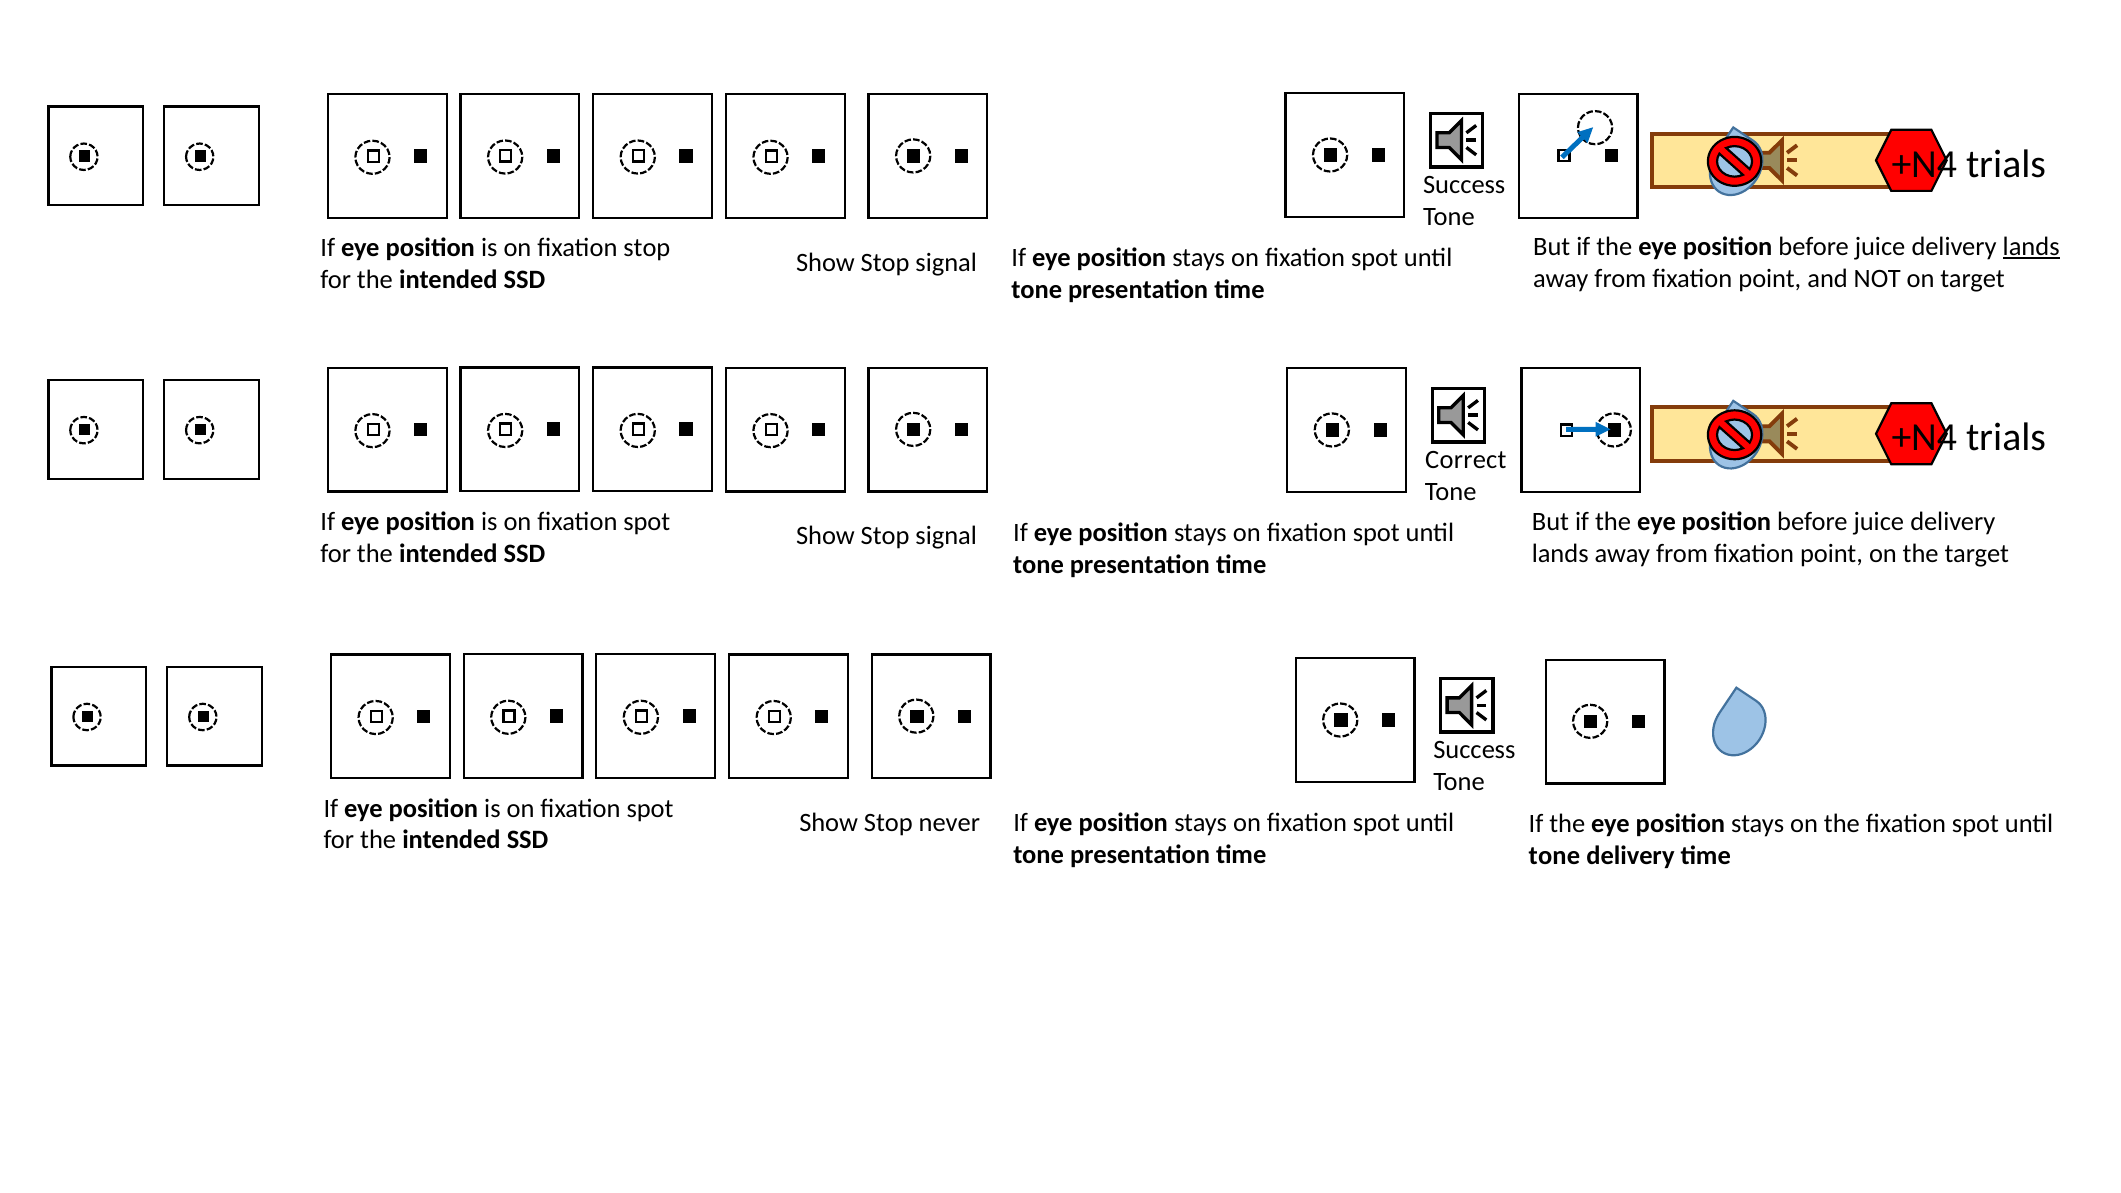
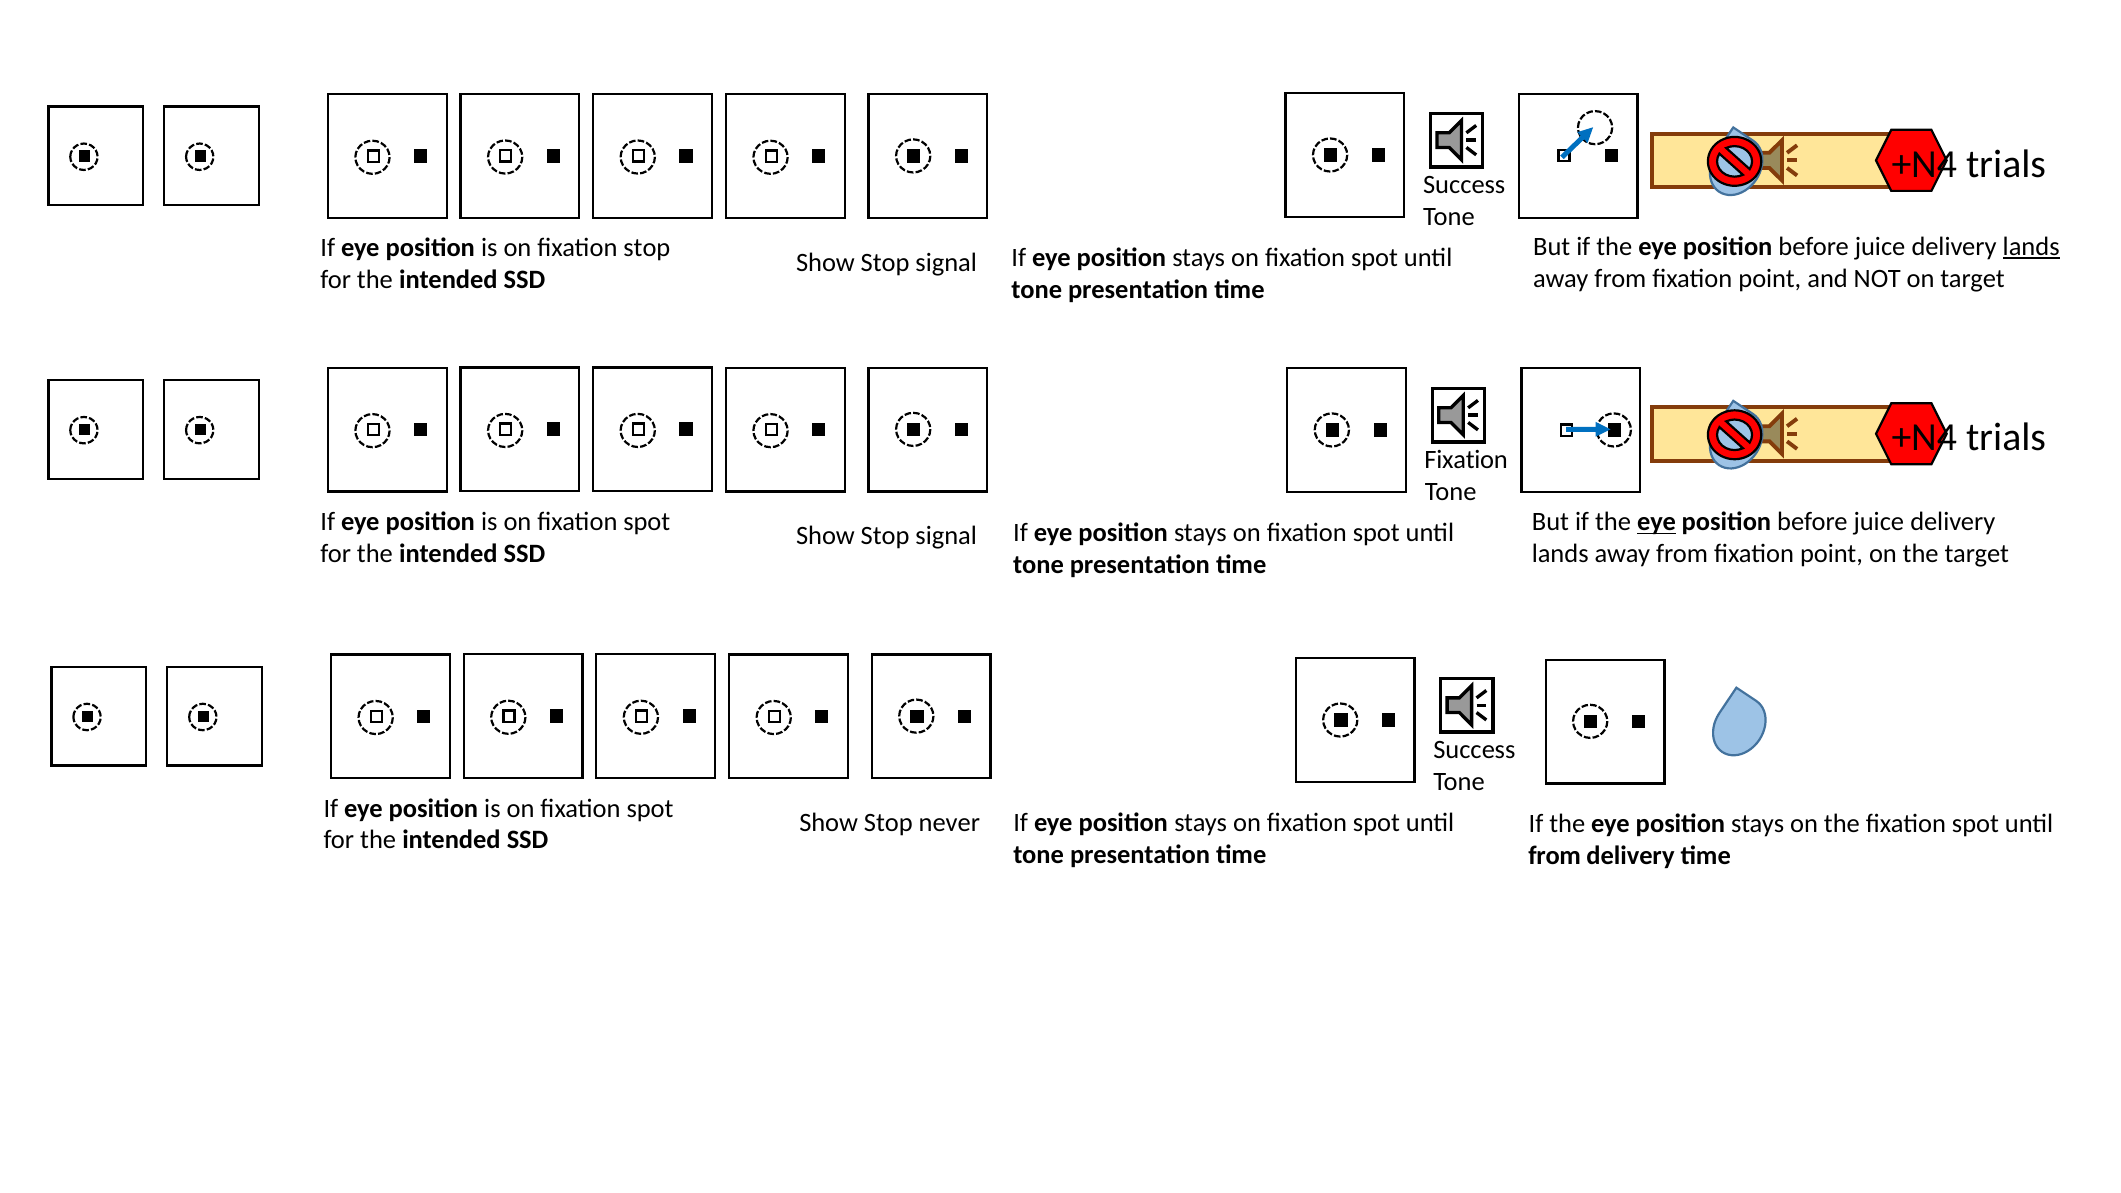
Correct: Correct -> Fixation (1466, 460)
eye underline: none -> present (1657, 522)
tone: tone -> from (1555, 855)
